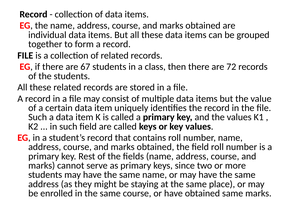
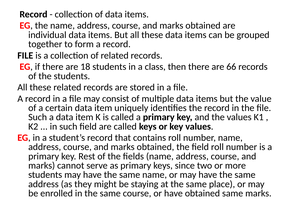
67: 67 -> 18 (85, 67)
72: 72 -> 66 (231, 67)
